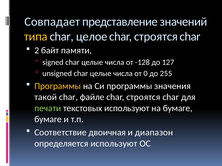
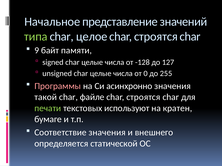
Совпадает: Совпадает -> Начальное (52, 22)
типа colour: yellow -> light green (36, 37)
2: 2 -> 9 (37, 51)
Программы colour: yellow -> pink (58, 86)
Си программы: программы -> асинхронно (129, 86)
на бумаге: бумаге -> кратен (178, 108)
Соответствие двоичная: двоичная -> значения (107, 133)
диапазон: диапазон -> внешнего (154, 133)
определяется используют: используют -> статической (114, 144)
